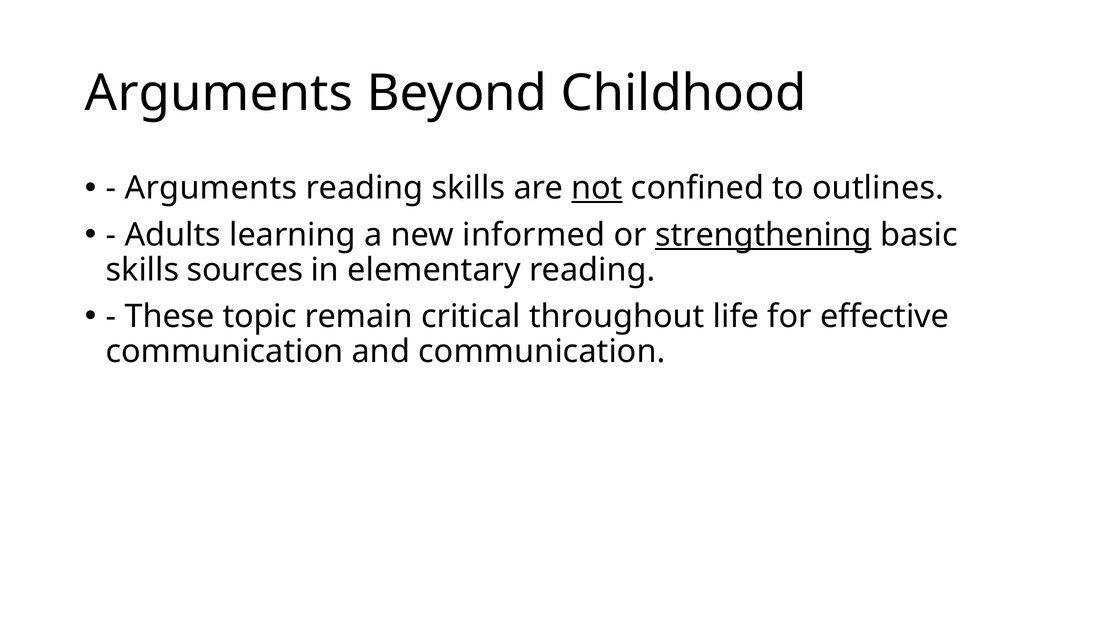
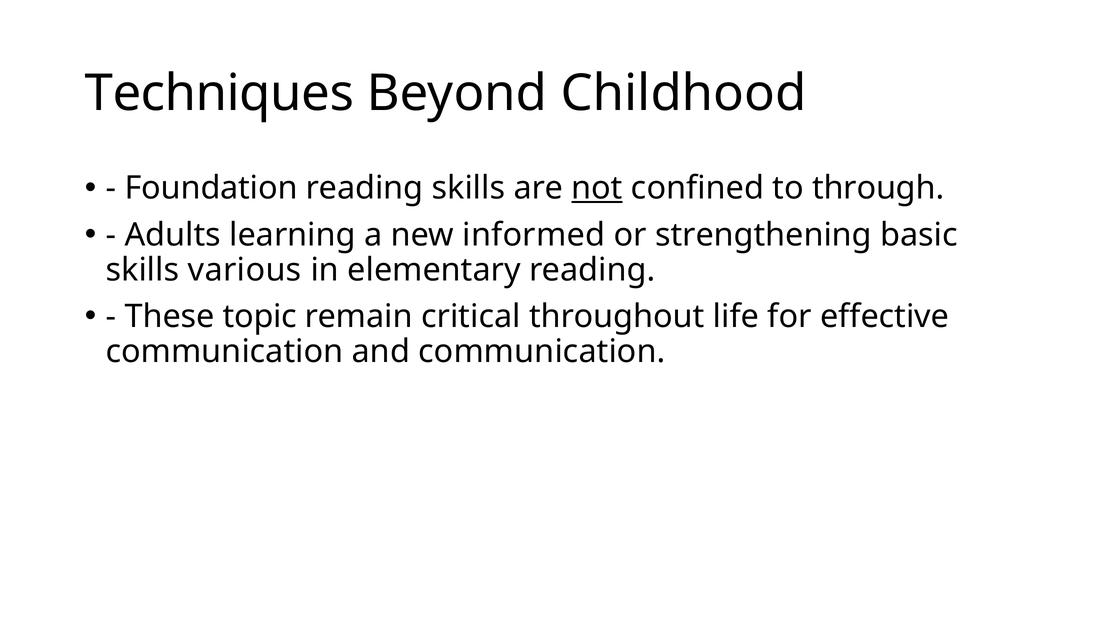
Arguments: Arguments -> Techniques (219, 93)
Arguments: Arguments -> Foundation (211, 188)
outlines: outlines -> through (878, 188)
strengthening underline: present -> none (763, 235)
sources: sources -> various (245, 270)
